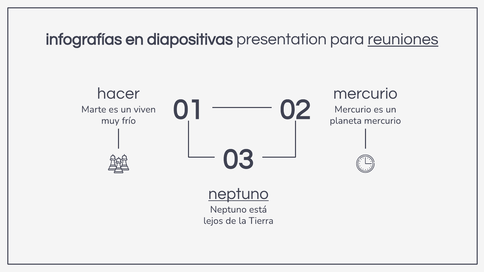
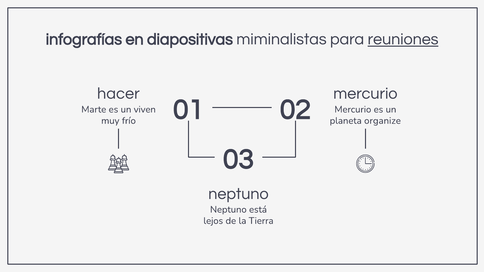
presentation: presentation -> miminalistas (282, 39)
planeta mercurio: mercurio -> organize (382, 121)
neptuno underline: present -> none (238, 194)
